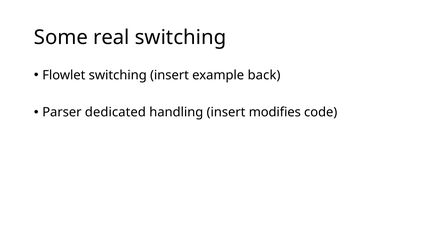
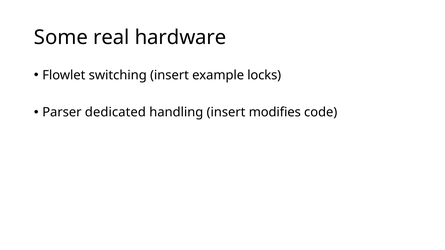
real switching: switching -> hardware (181, 37)
back: back -> locks (264, 75)
